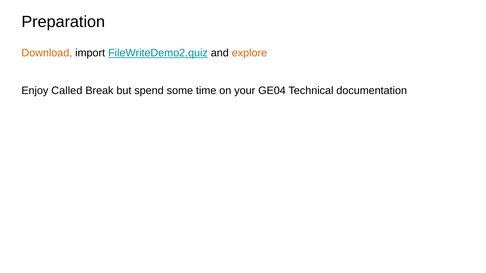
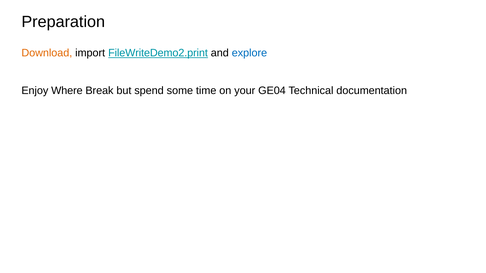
FileWriteDemo2.quiz: FileWriteDemo2.quiz -> FileWriteDemo2.print (158, 53)
explore colour: orange -> blue (249, 53)
Called: Called -> Where (67, 91)
